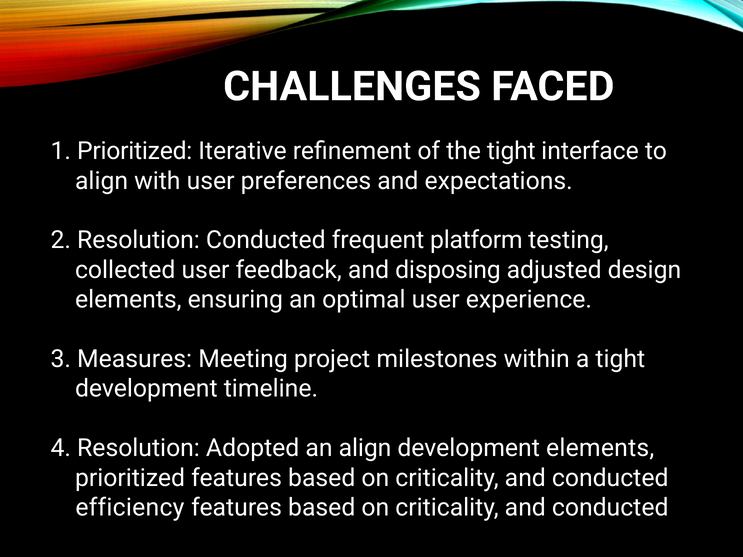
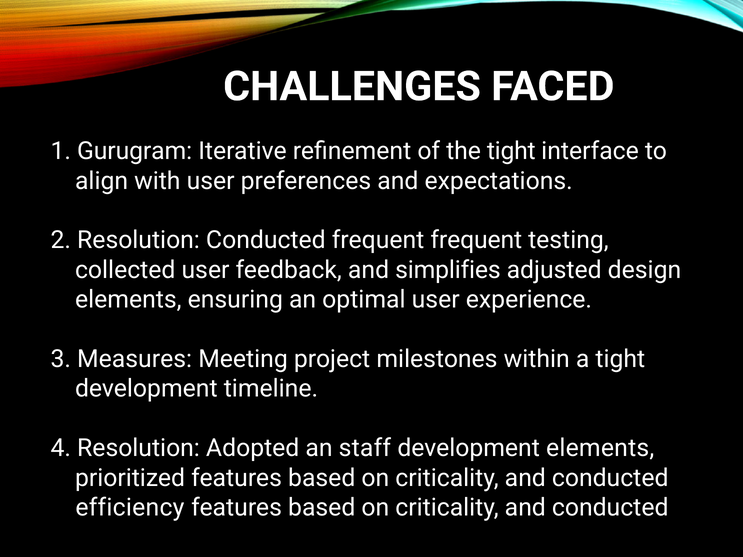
1 Prioritized: Prioritized -> Gurugram (135, 151)
frequent platform: platform -> frequent (476, 240)
disposing: disposing -> simplifies (448, 270)
an align: align -> staff (365, 448)
